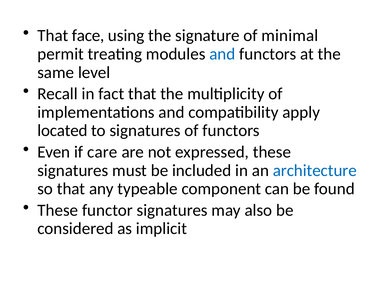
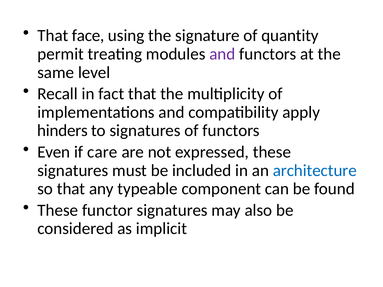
minimal: minimal -> quantity (290, 36)
and colour: blue -> purple (222, 54)
located: located -> hinders (62, 131)
